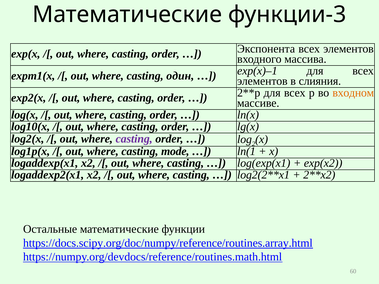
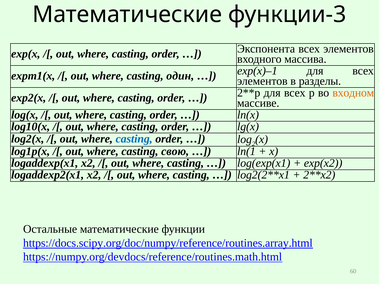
слияния: слияния -> разделы (320, 81)
casting colour: purple -> blue (134, 139)
mode: mode -> свою (175, 152)
